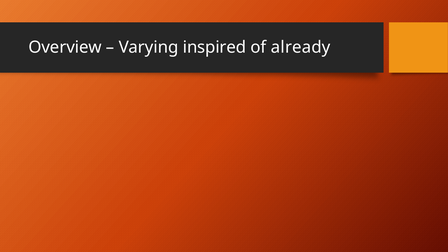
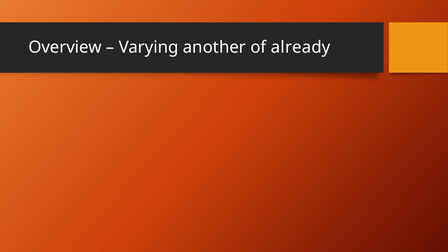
inspired: inspired -> another (214, 47)
